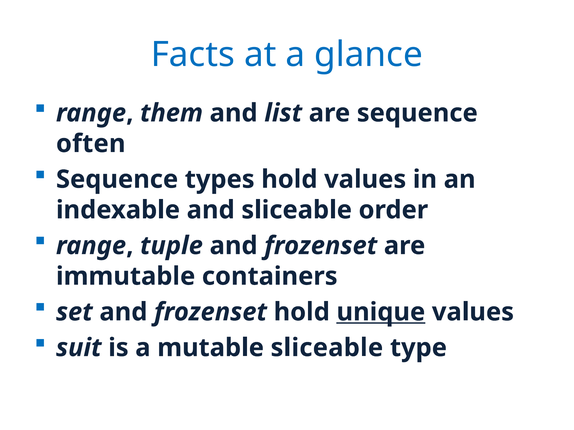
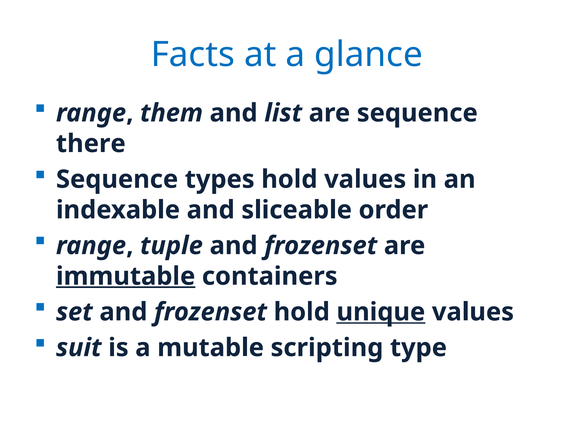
often: often -> there (91, 144)
immutable underline: none -> present (126, 277)
mutable sliceable: sliceable -> scripting (327, 348)
